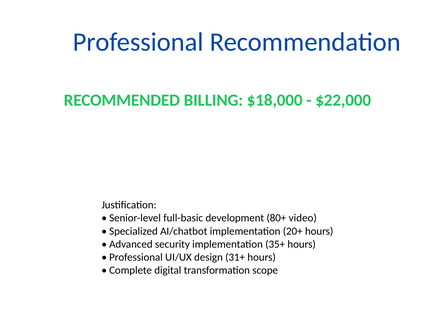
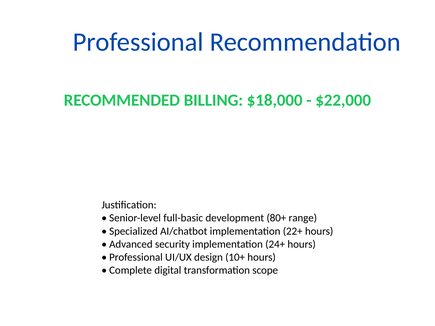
video: video -> range (303, 218)
20+: 20+ -> 22+ (293, 231)
35+: 35+ -> 24+ (275, 244)
31+: 31+ -> 10+ (235, 257)
